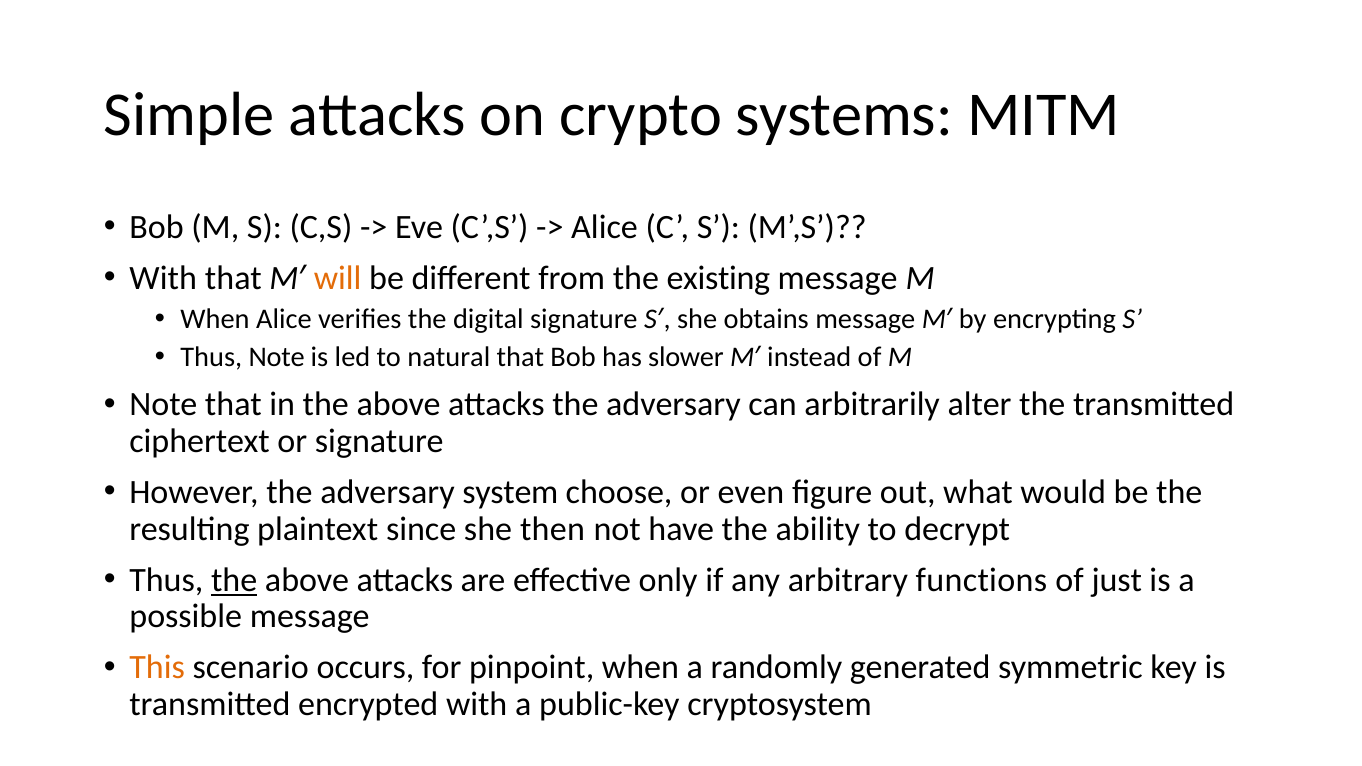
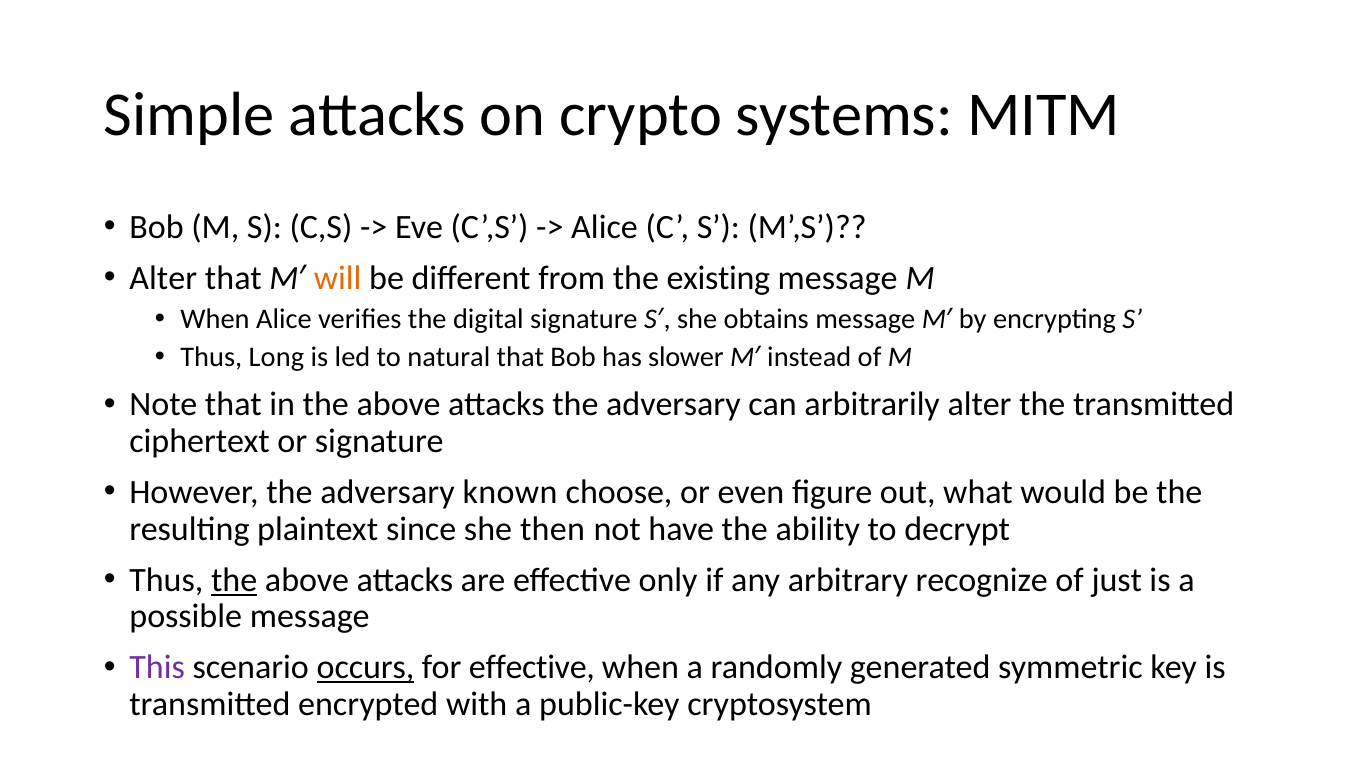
With: With -> Alter (163, 278)
Thus Note: Note -> Long (276, 357)
system: system -> known (510, 492)
functions: functions -> recognize (982, 580)
This colour: orange -> purple (157, 668)
occurs underline: none -> present (366, 668)
for pinpoint: pinpoint -> effective (532, 668)
